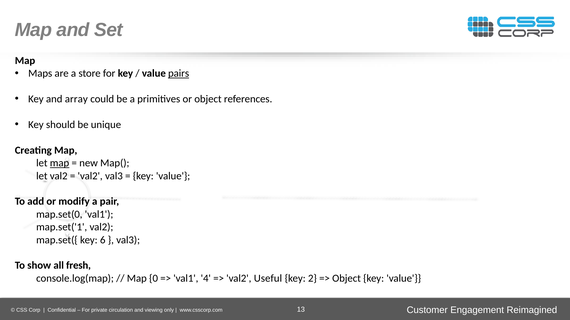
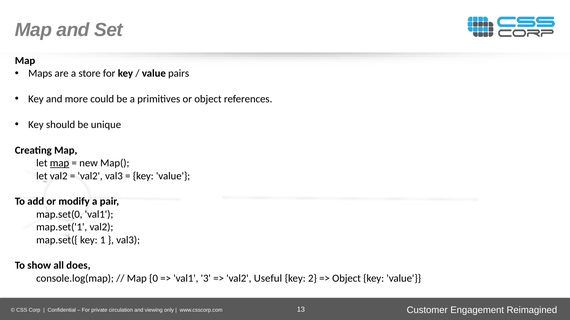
pairs underline: present -> none (179, 74)
array: array -> more (76, 99)
6: 6 -> 1 (103, 240)
fresh: fresh -> does (78, 266)
4: 4 -> 3 (206, 279)
